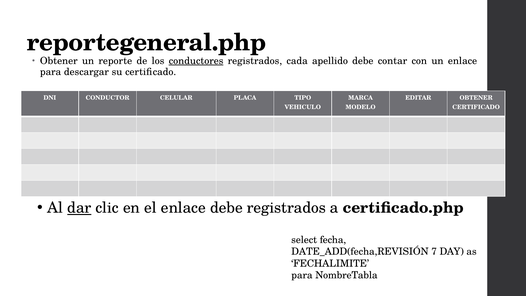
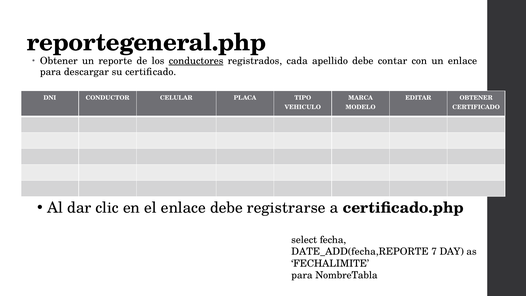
dar underline: present -> none (79, 208)
debe registrados: registrados -> registrarse (286, 208)
DATE_ADD(fecha,REVISIÓN: DATE_ADD(fecha,REVISIÓN -> DATE_ADD(fecha,REPORTE (360, 252)
